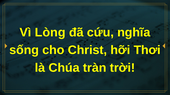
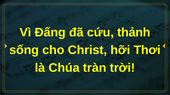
Lòng: Lòng -> Đấng (50, 33)
nghĩa: nghĩa -> thảnh (134, 33)
